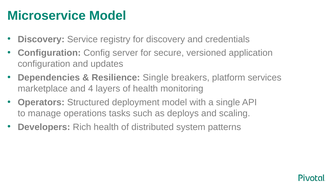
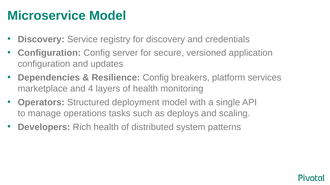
Resilience Single: Single -> Config (156, 78)
